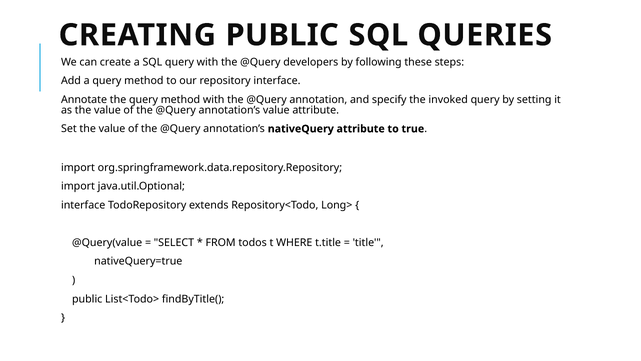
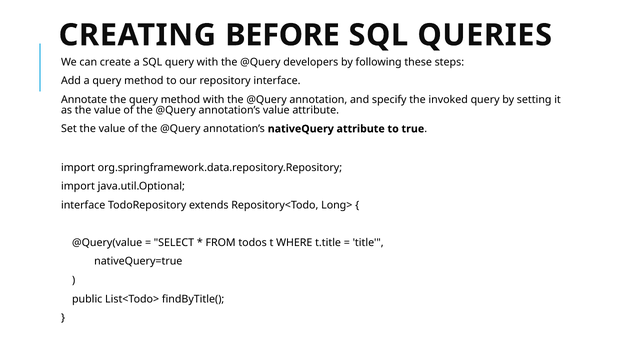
CREATING PUBLIC: PUBLIC -> BEFORE (282, 35)
